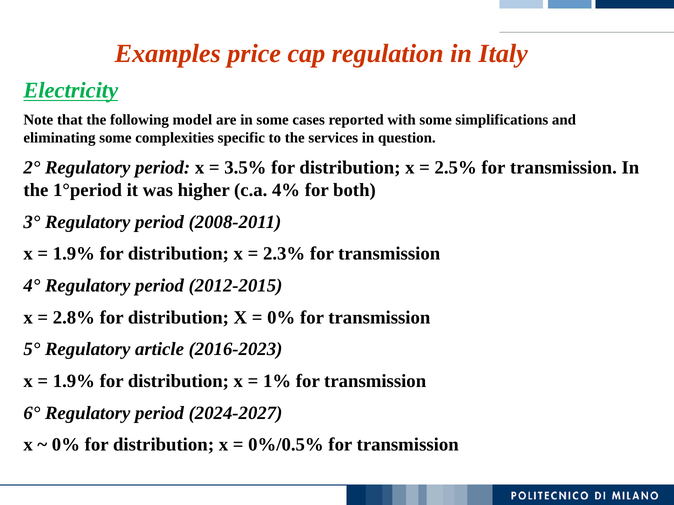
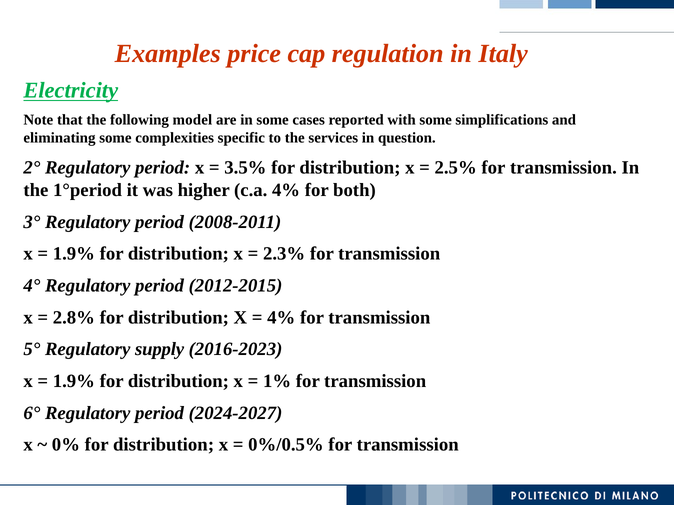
0%: 0% -> 4% (281, 318)
article: article -> supply (160, 350)
